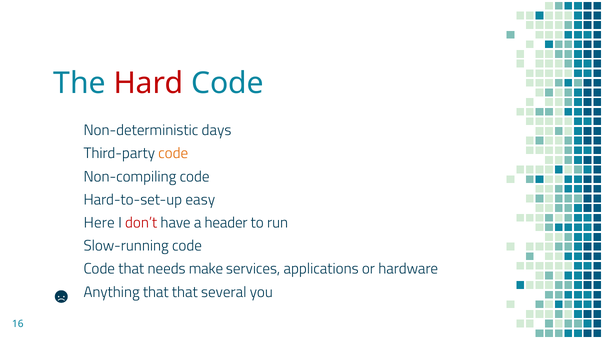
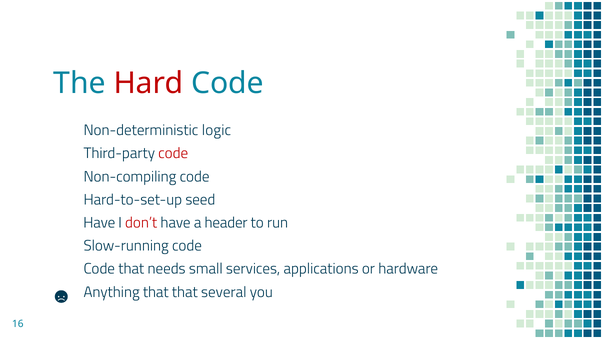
days: days -> logic (216, 130)
code colour: orange -> red (173, 154)
easy: easy -> seed (200, 200)
Here: Here -> Have (99, 223)
make: make -> small (206, 269)
